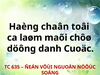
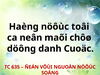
Haèng chaân: chaân -> nöôùc (55, 27)
laøm: laøm -> neân (31, 38)
